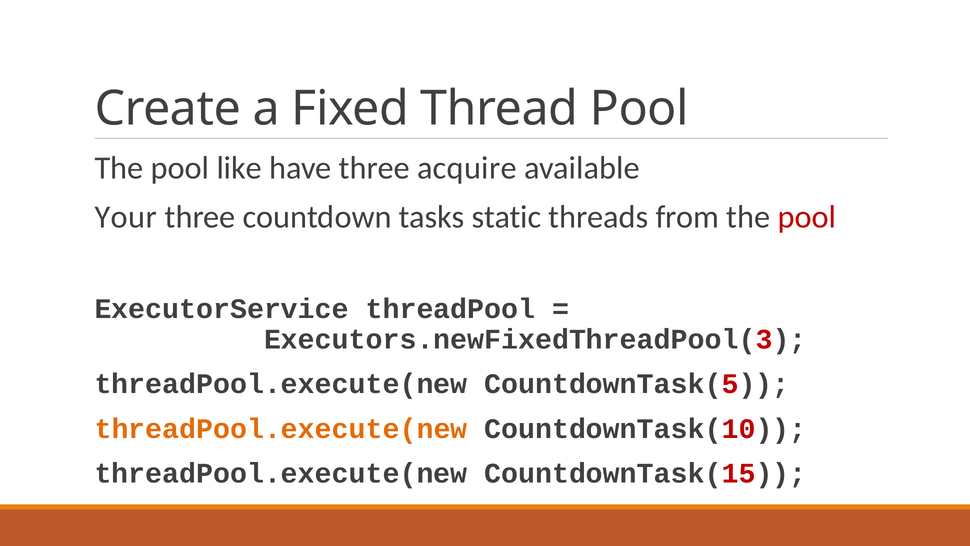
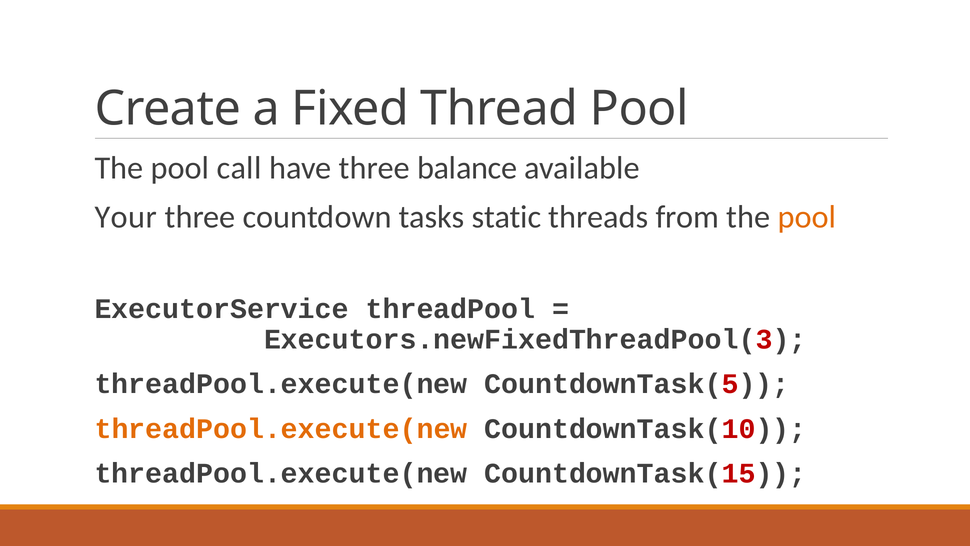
like: like -> call (239, 168)
acquire: acquire -> balance (467, 168)
pool colour: red -> orange (807, 217)
